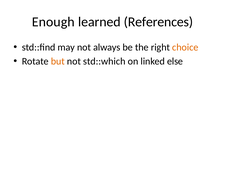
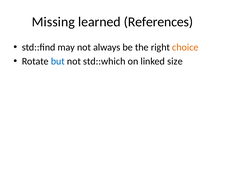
Enough: Enough -> Missing (53, 22)
but colour: orange -> blue (58, 61)
else: else -> size (175, 61)
